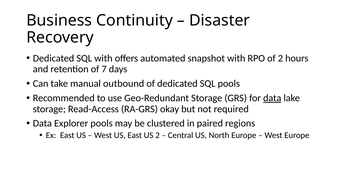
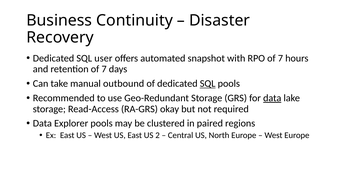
SQL with: with -> user (103, 58)
RPO of 2: 2 -> 7 (280, 58)
SQL underline: none -> present (208, 84)
